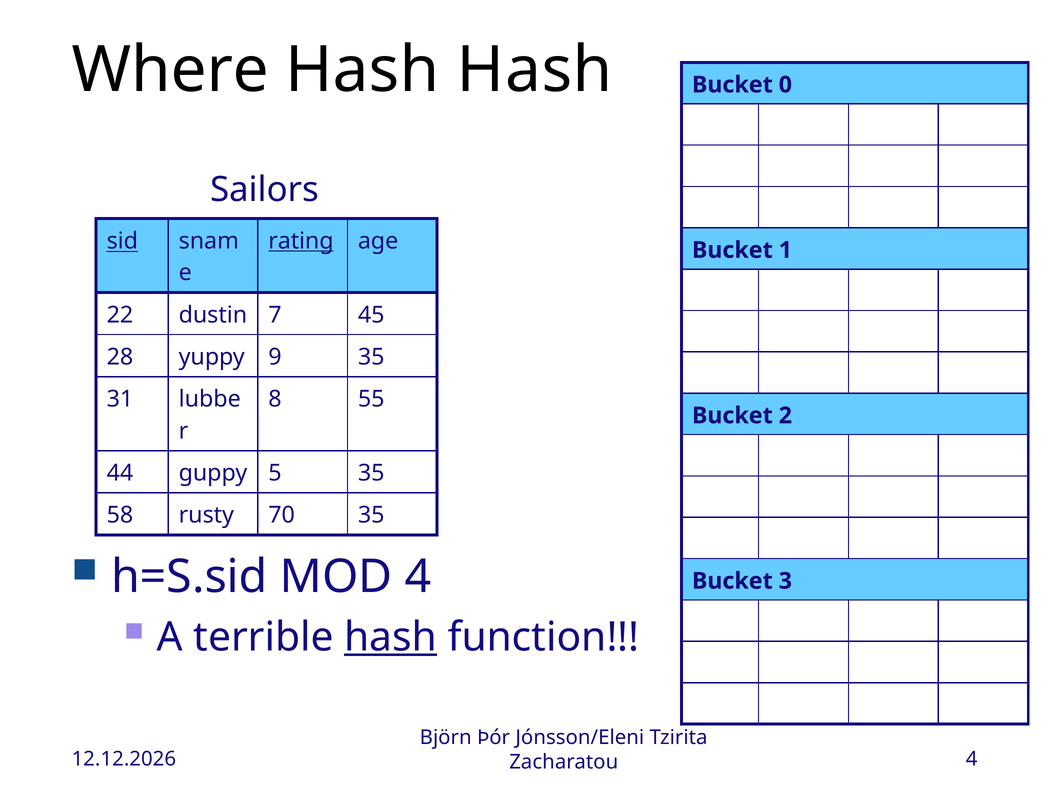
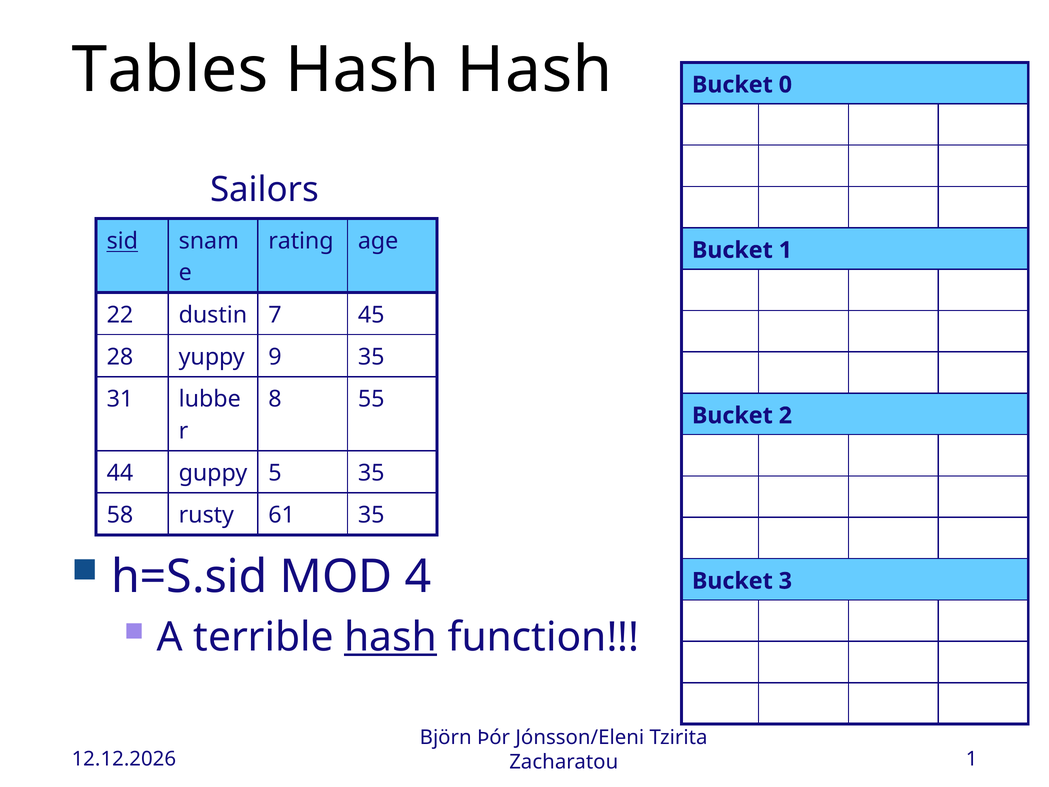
Where: Where -> Tables (170, 70)
rating underline: present -> none (301, 241)
70: 70 -> 61 (282, 515)
4: 4 -> 1 (972, 759)
